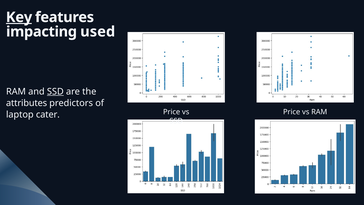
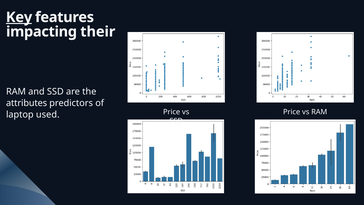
used: used -> their (98, 32)
SSD underline: present -> none (55, 92)
cater: cater -> used (48, 114)
